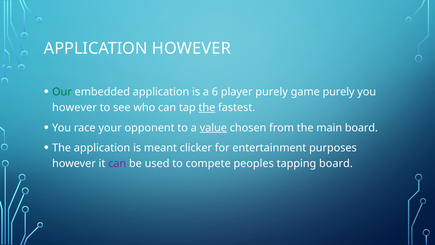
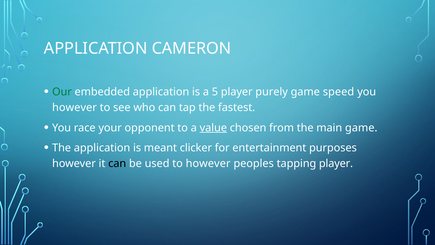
APPLICATION HOWEVER: HOWEVER -> CAMERON (191, 48)
6: 6 -> 5 (215, 92)
game purely: purely -> speed (338, 92)
the underline: present -> none (207, 107)
main board: board -> game (361, 128)
can colour: purple -> black (117, 163)
to compete: compete -> however (208, 163)
tapping board: board -> player (336, 163)
